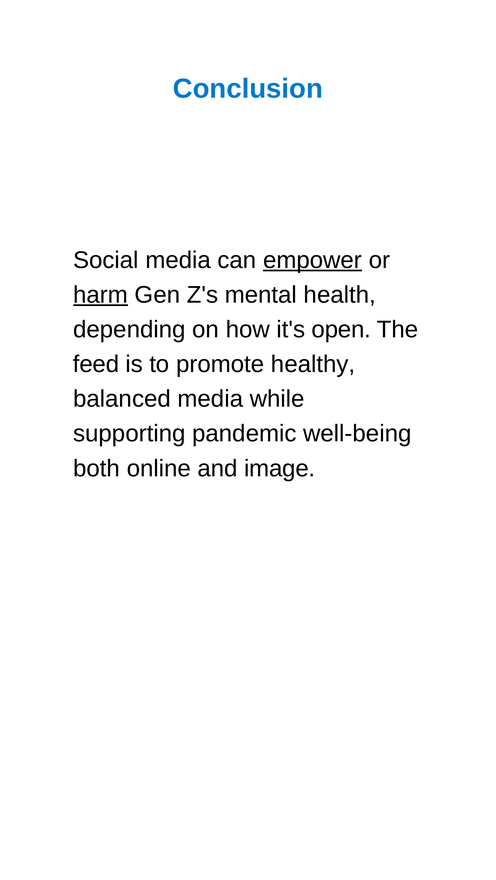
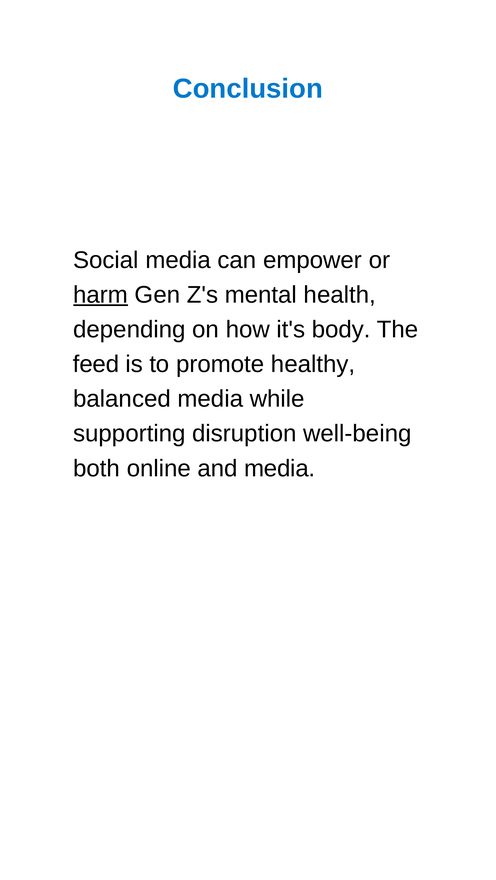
empower underline: present -> none (313, 260)
open: open -> body (341, 330)
pandemic: pandemic -> disruption (244, 434)
and image: image -> media (280, 469)
